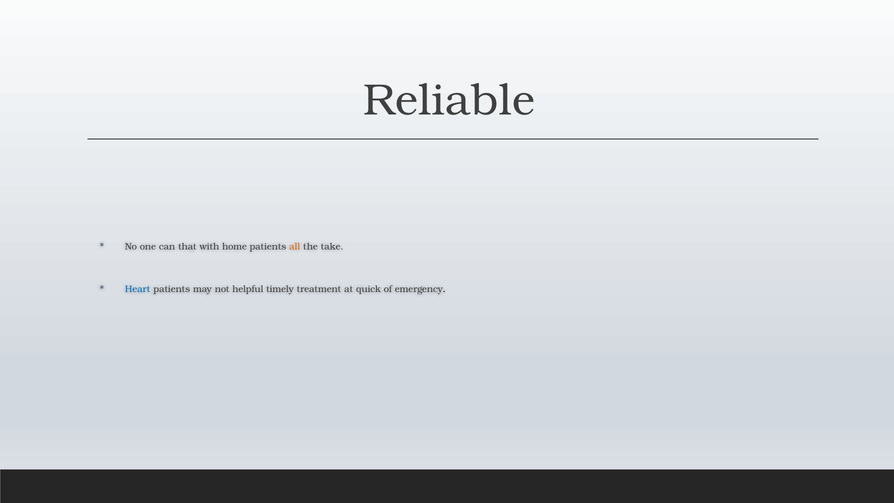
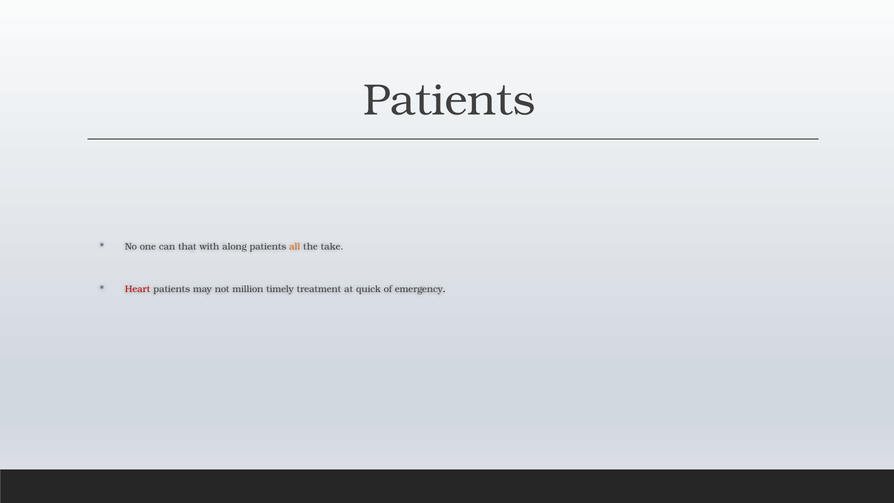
Reliable: Reliable -> Patients (449, 100)
home: home -> along (234, 247)
Heart colour: blue -> red (138, 289)
helpful: helpful -> million (248, 289)
